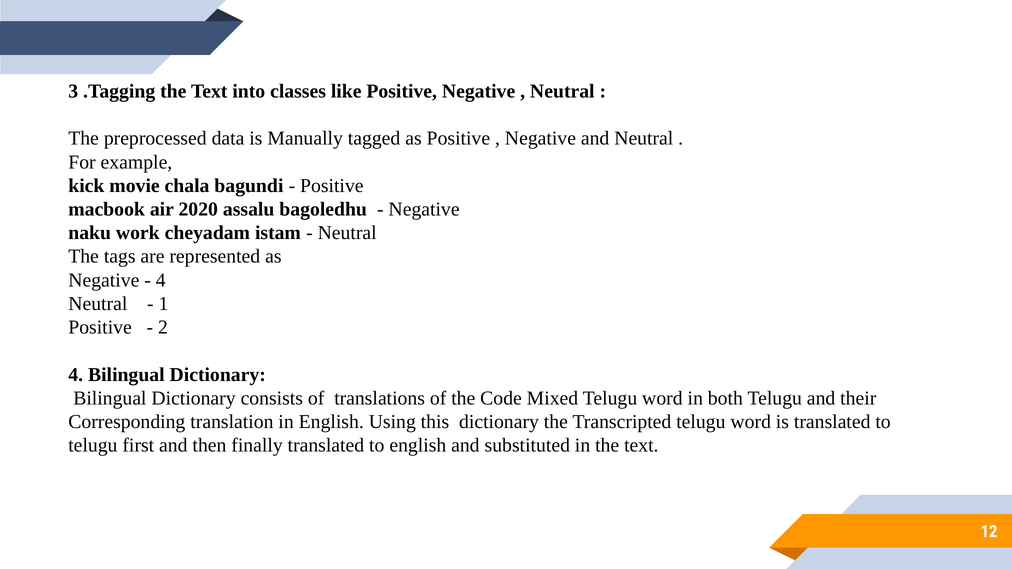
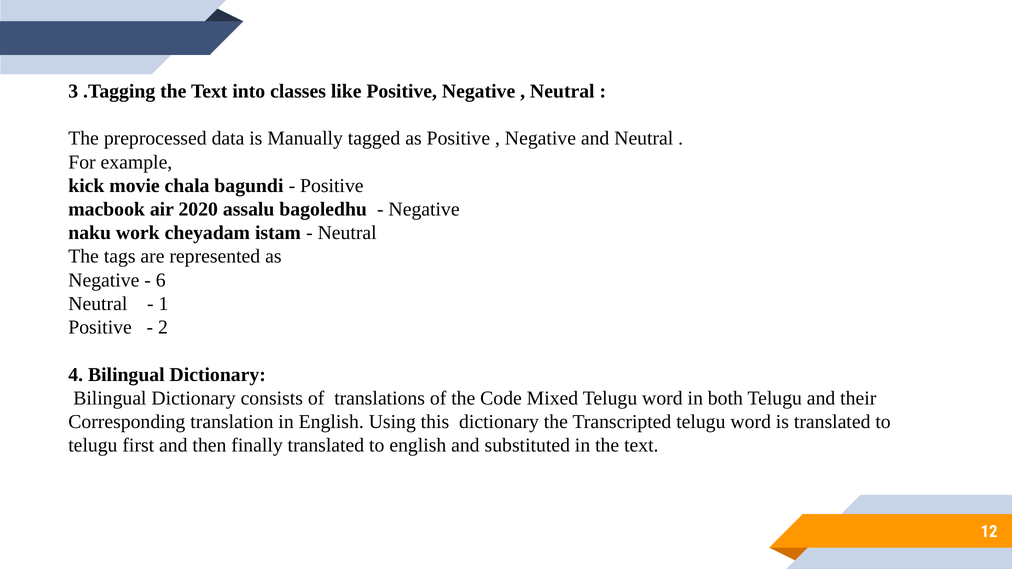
4: 4 -> 6 (161, 280)
